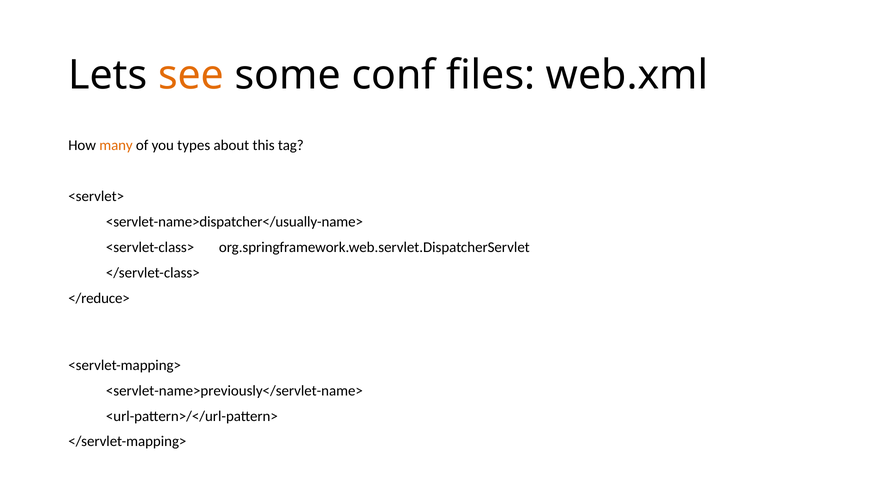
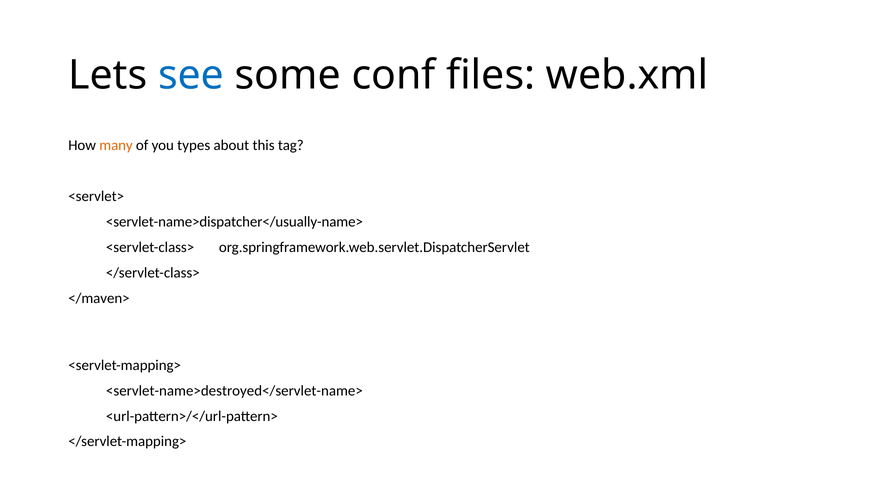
see colour: orange -> blue (191, 75)
</reduce>: </reduce> -> </maven> (99, 298)
<servlet-name>previously</servlet-name>: <servlet-name>previously</servlet-name> -> <servlet-name>destroyed</servlet-name> (234, 391)
